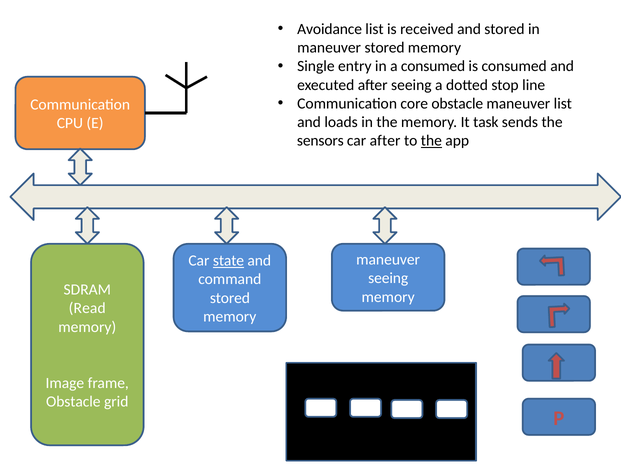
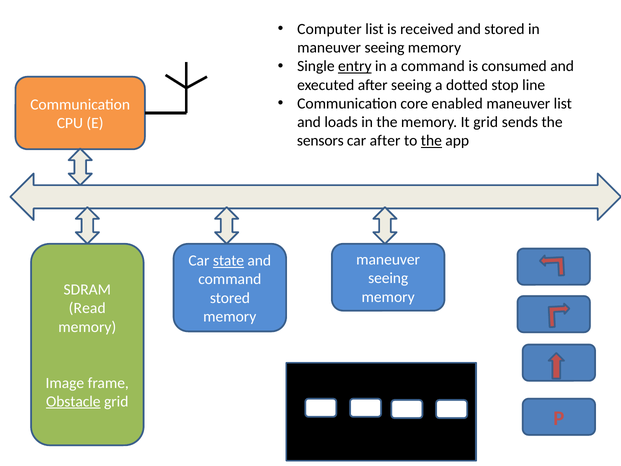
Avoidance: Avoidance -> Computer (329, 29)
stored: stored -> seeing (385, 48)
entry underline: none -> present (355, 66)
a consumed: consumed -> command (433, 66)
core obstacle: obstacle -> enabled (457, 103)
It task: task -> grid (486, 122)
Obstacle underline: none -> present (73, 401)
